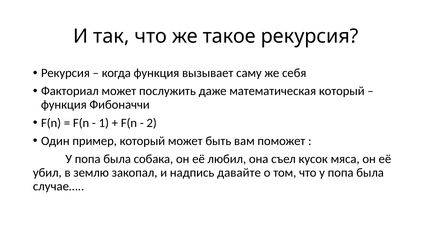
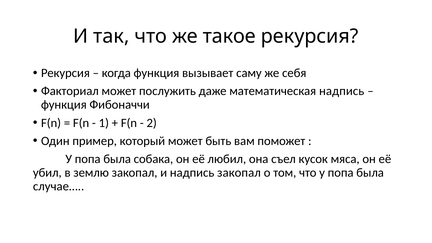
математическая который: который -> надпись (342, 91)
надпись давайте: давайте -> закопал (239, 173)
